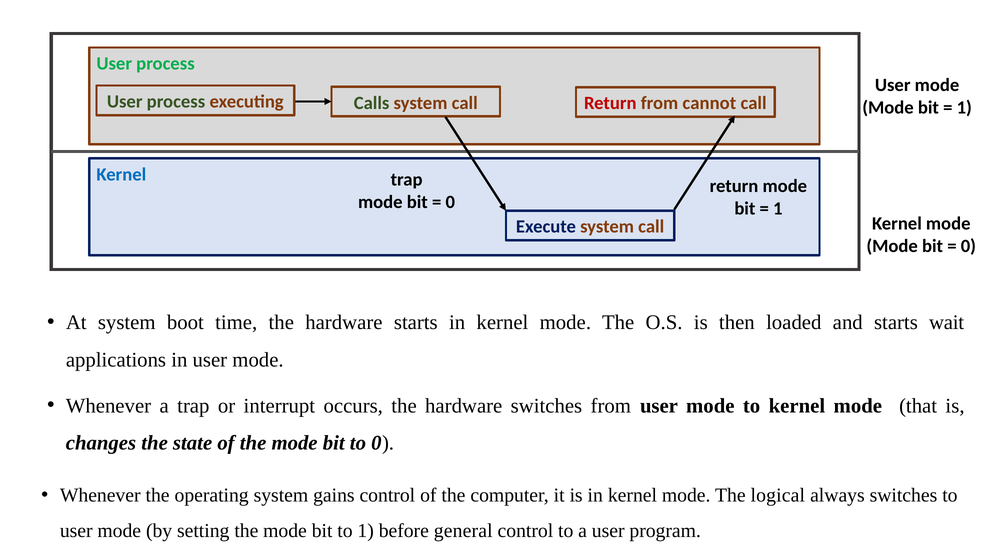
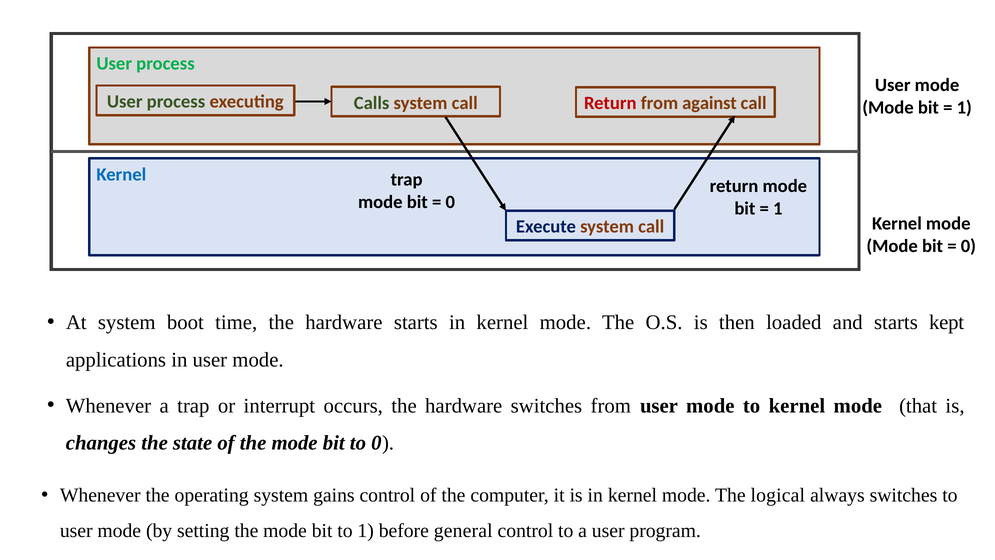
cannot: cannot -> against (710, 103)
wait: wait -> kept (947, 322)
